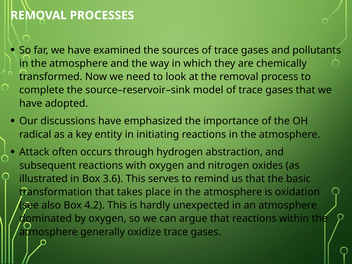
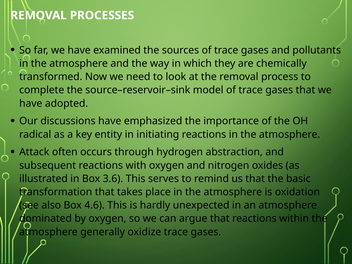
4.2: 4.2 -> 4.6 (95, 205)
